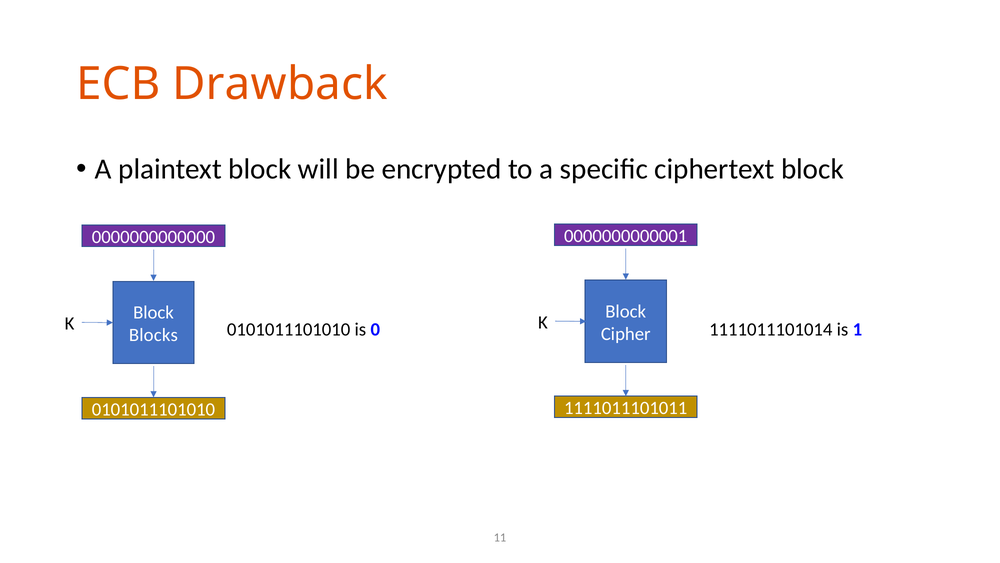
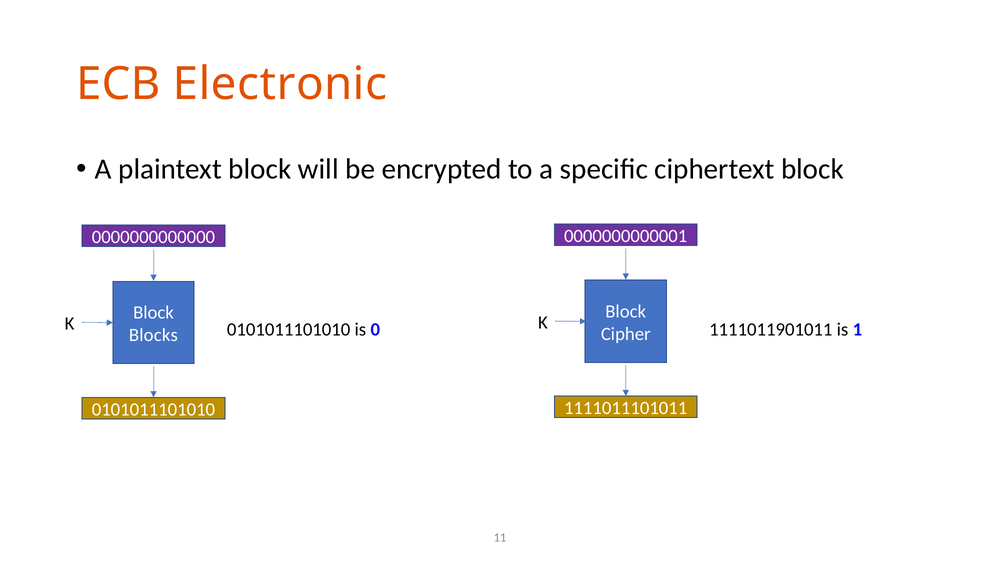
Drawback: Drawback -> Electronic (280, 84)
1111011101014: 1111011101014 -> 1111011901011 (771, 329)
